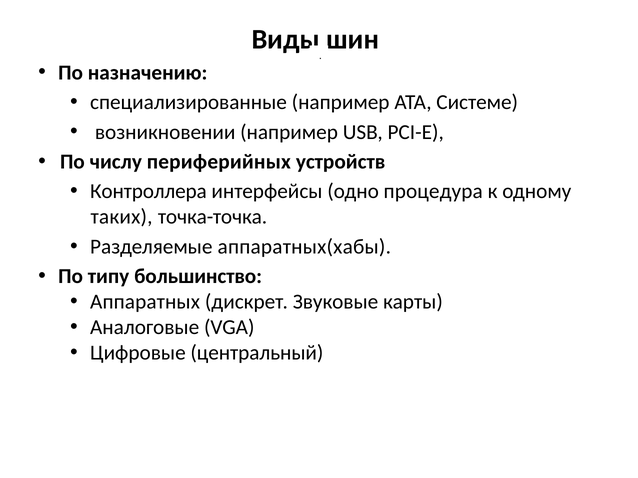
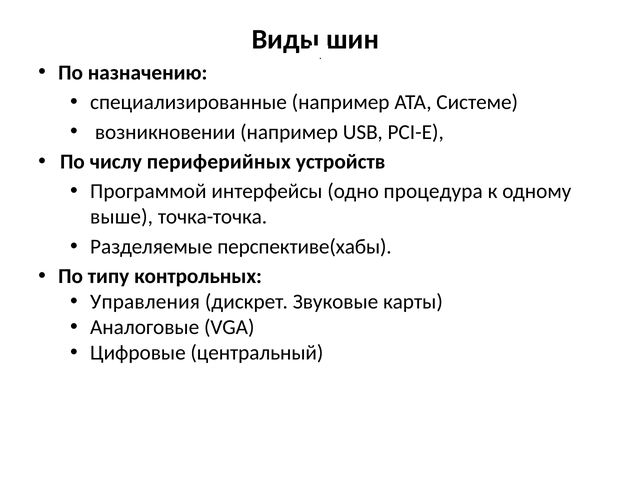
Контроллера: Контроллера -> Программой (148, 192)
таких: таких -> выше (122, 217)
аппаратных(хабы: аппаратных(хабы -> перспективе(хабы (304, 247)
большинство: большинство -> контрольных (198, 277)
Аппаратных: Аппаратных -> Управления (145, 302)
